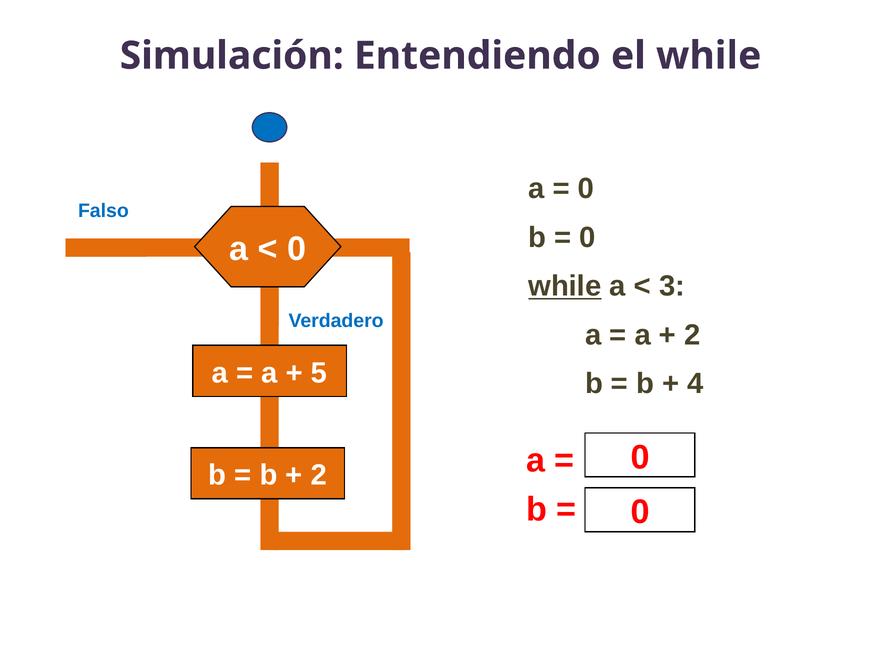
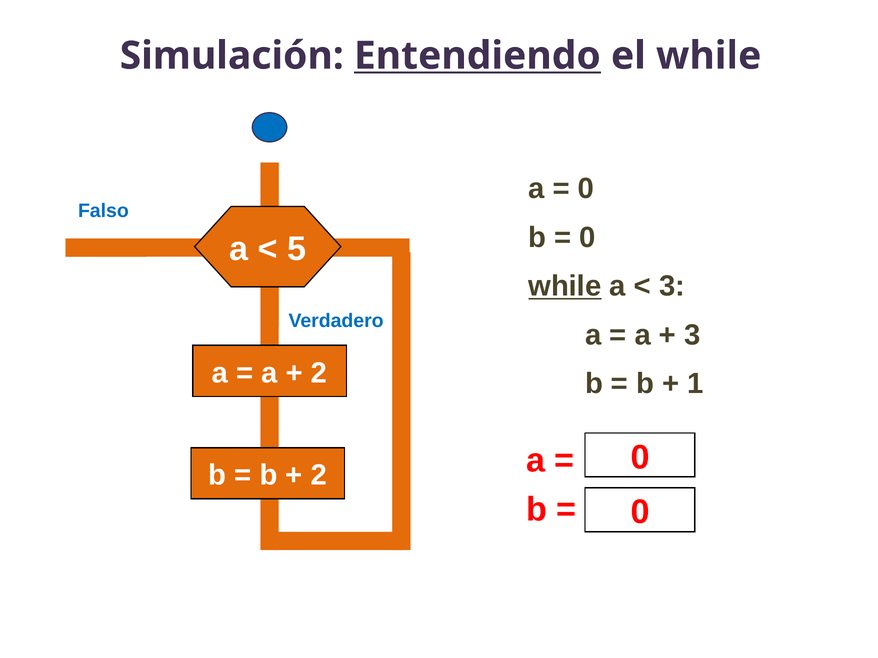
Entendiendo underline: none -> present (477, 56)
0: 0 -> 5 (297, 249)
2: 2 -> 3 (692, 335)
5: 5 -> 2 (319, 373)
4: 4 -> 1 (696, 384)
